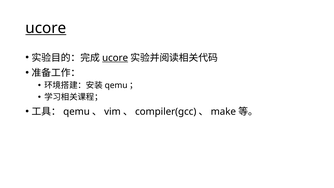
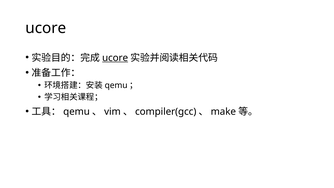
ucore underline: present -> none (46, 28)
